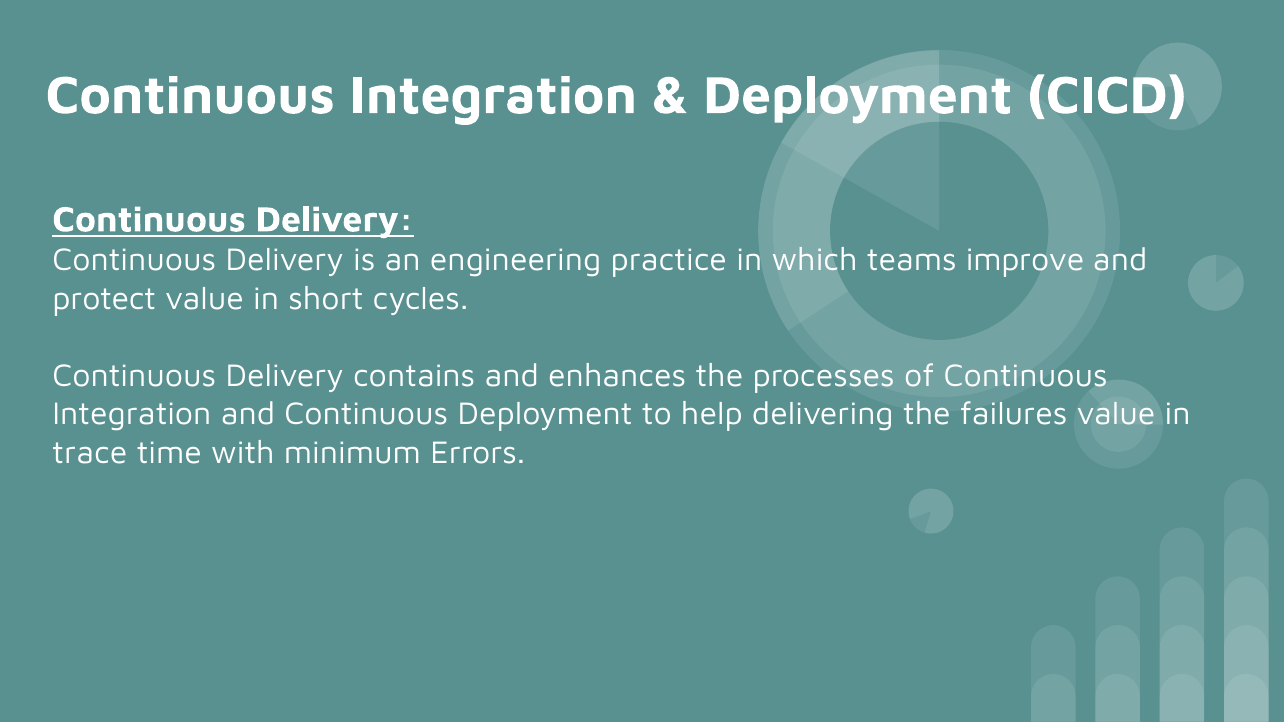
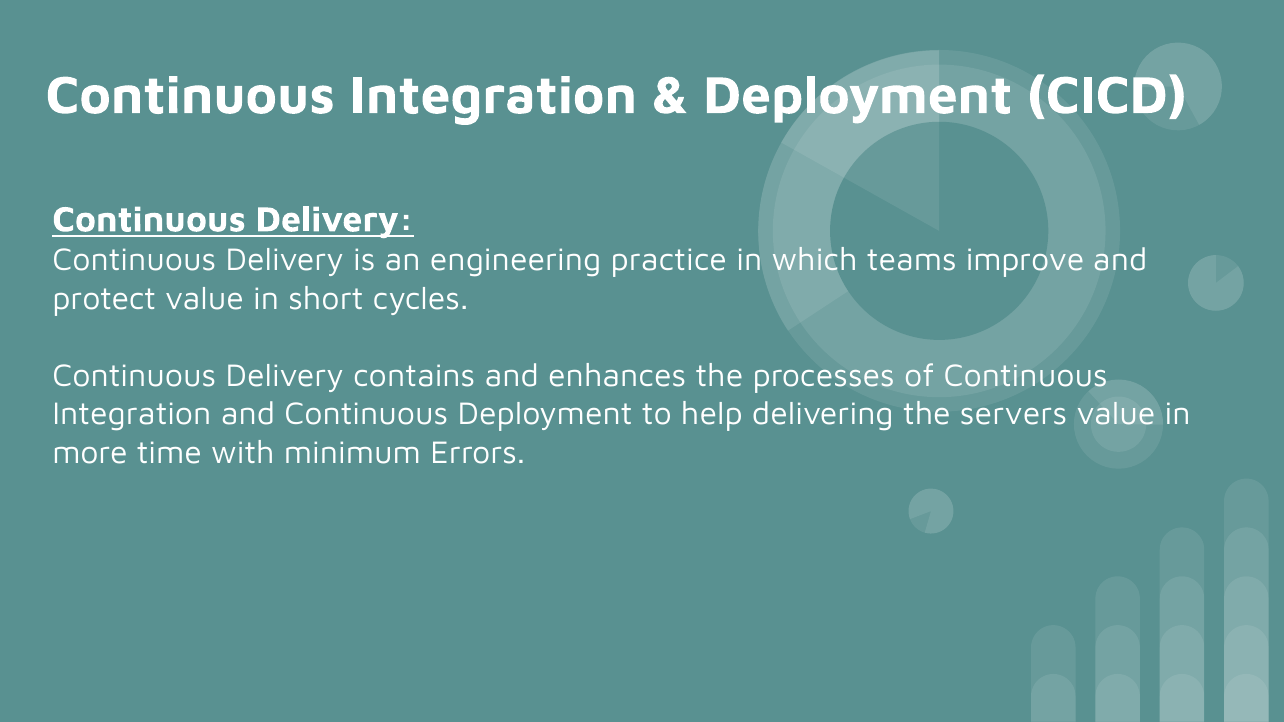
failures: failures -> servers (1014, 414)
trace: trace -> more (90, 453)
